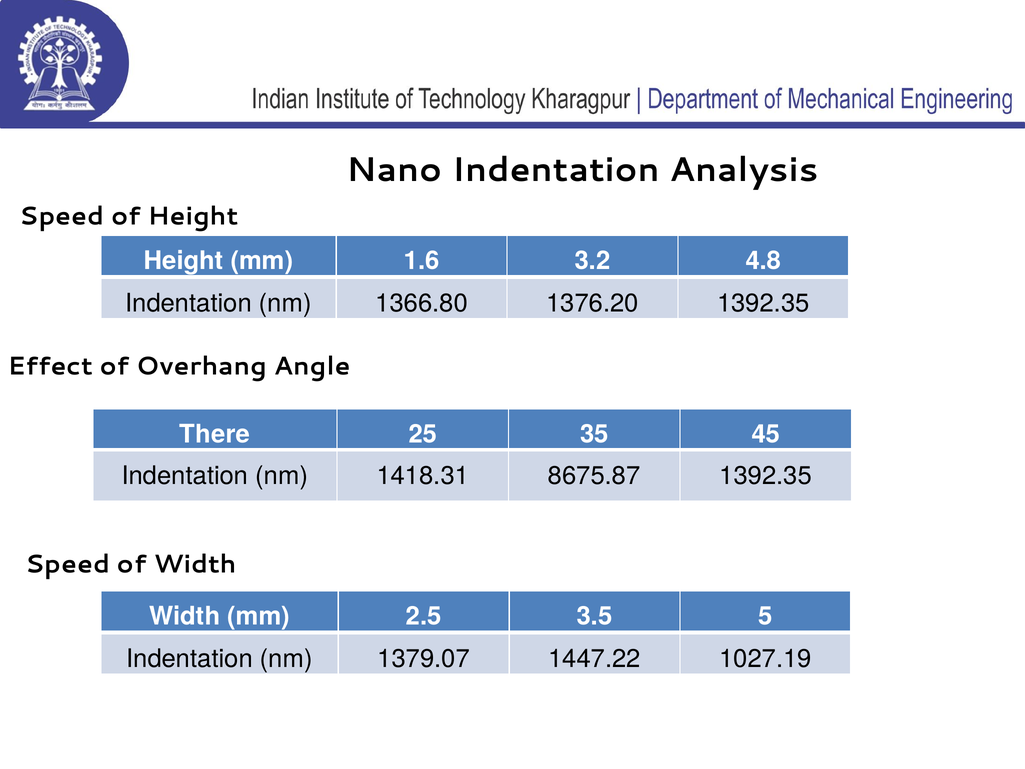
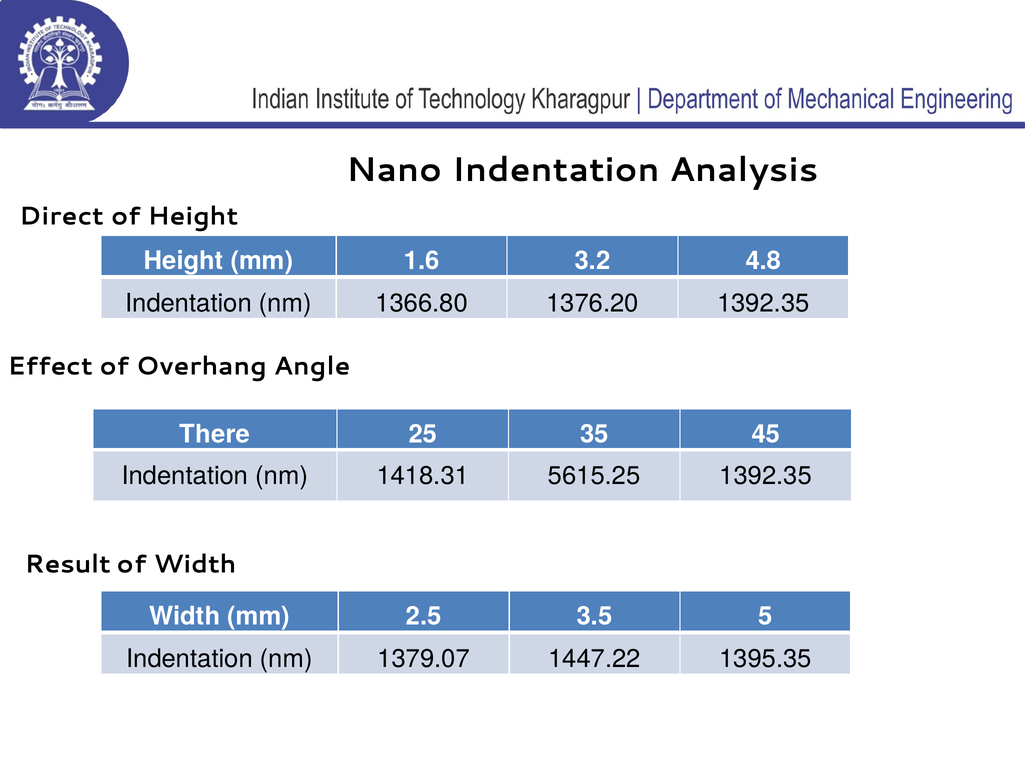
Speed: Speed -> Direct (62, 216)
8675.87: 8675.87 -> 5615.25 (594, 476)
Speed: Speed -> Result (68, 564)
1027.19: 1027.19 -> 1395.35 (765, 658)
